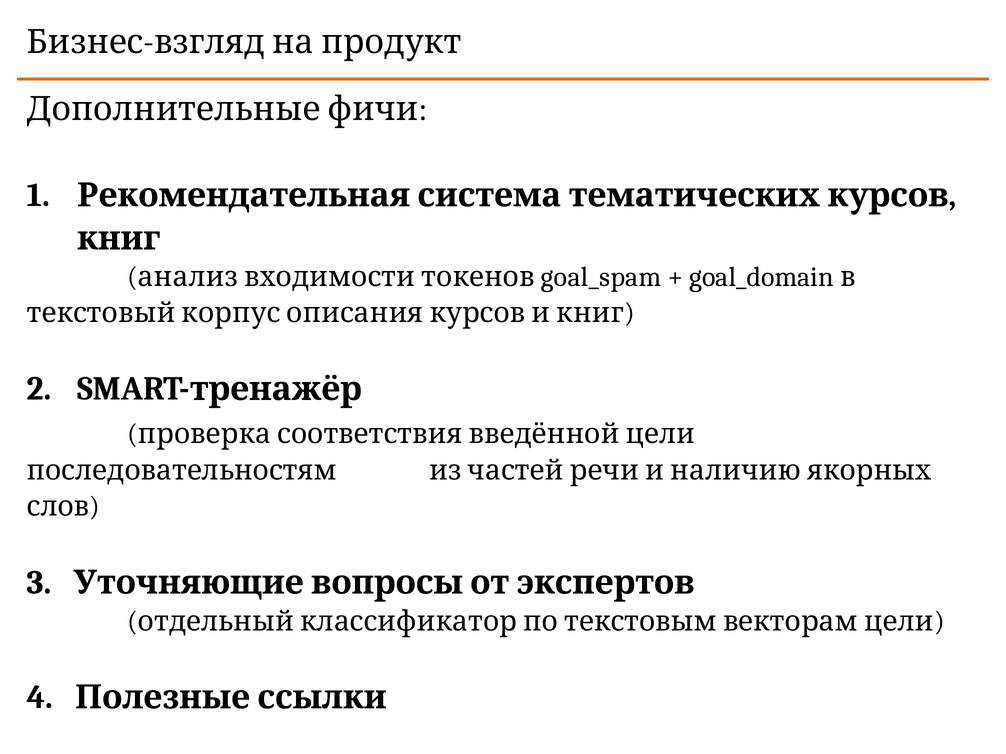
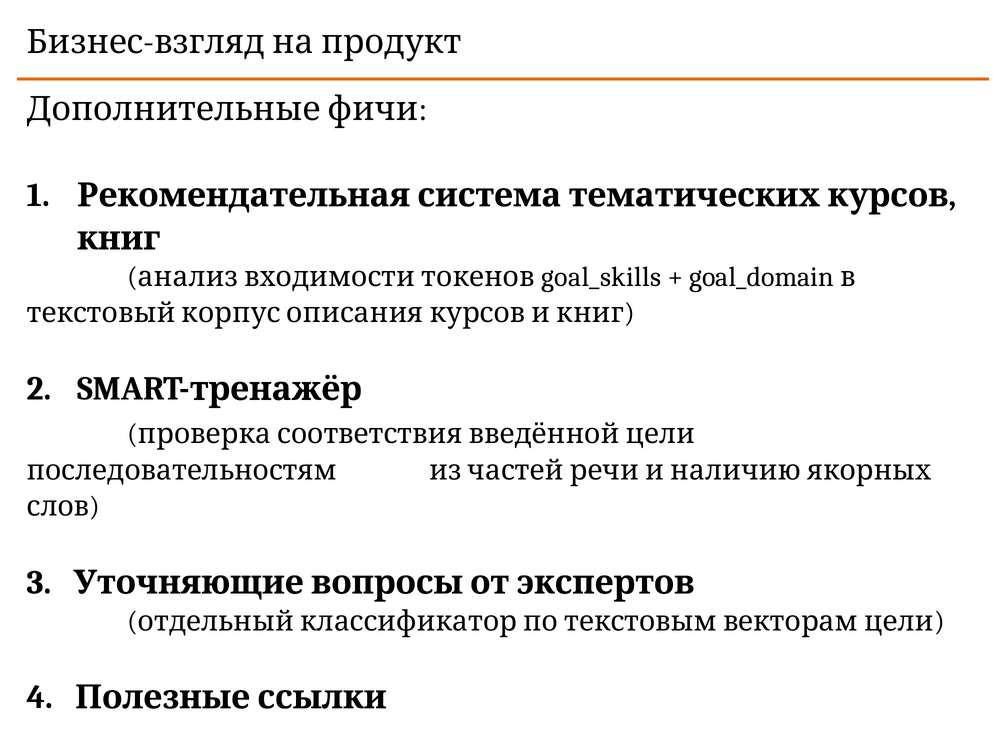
goal_spam: goal_spam -> goal_skills (601, 277)
